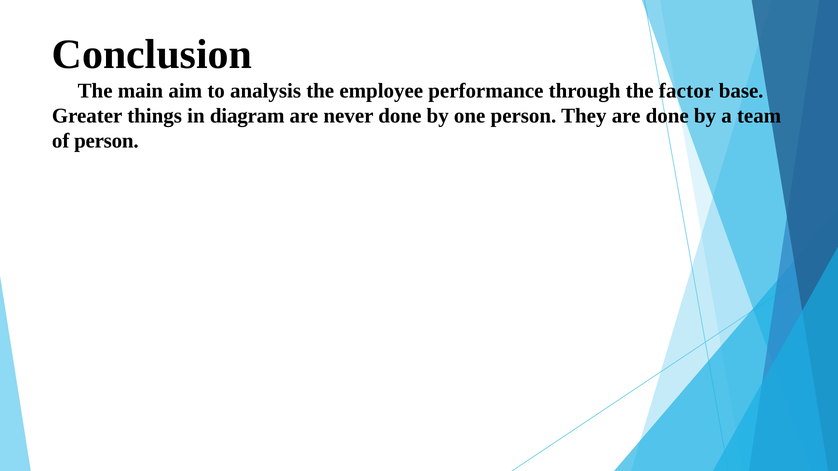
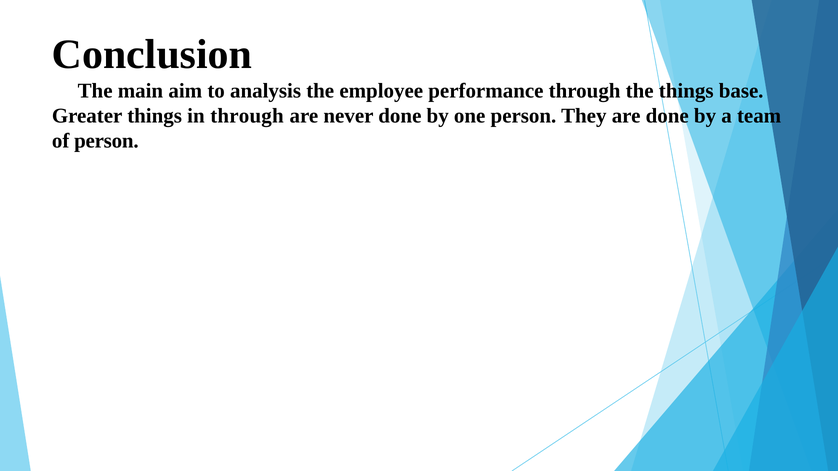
the factor: factor -> things (686, 91)
in diagram: diagram -> through (247, 116)
